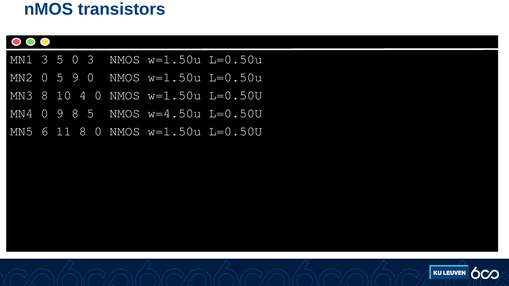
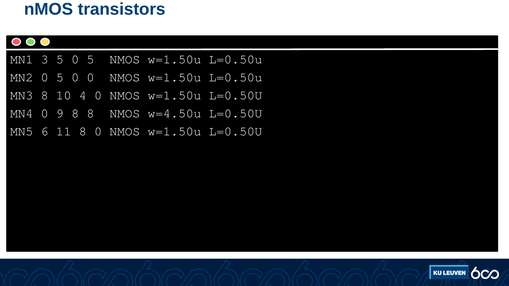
5 0 3: 3 -> 5 (90, 59)
0 5 9: 9 -> 0 (75, 77)
8 5: 5 -> 8 (90, 114)
